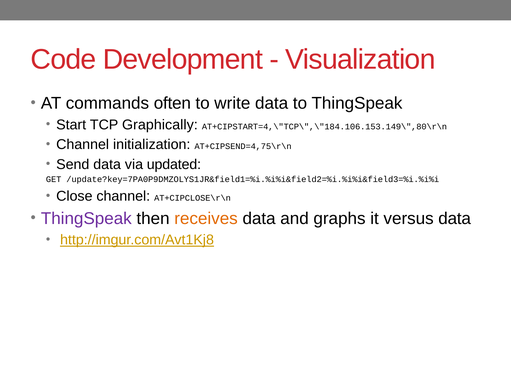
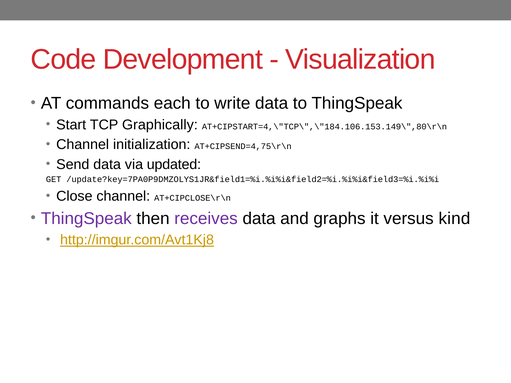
often: often -> each (172, 103)
receives colour: orange -> purple (206, 219)
versus data: data -> kind (454, 219)
